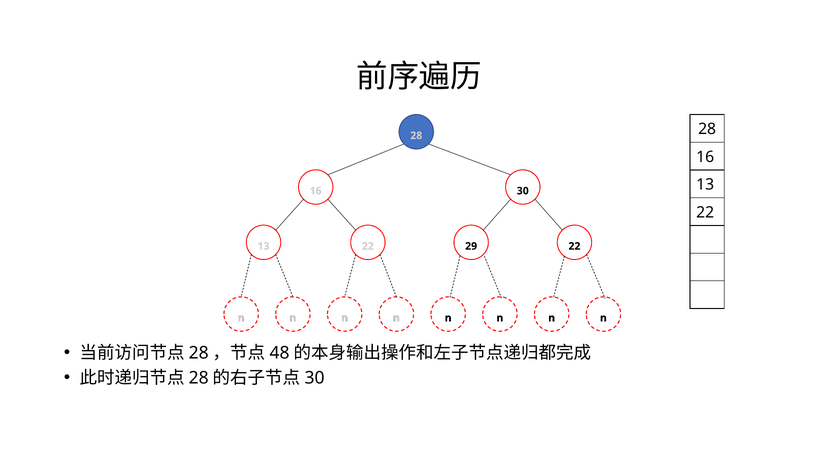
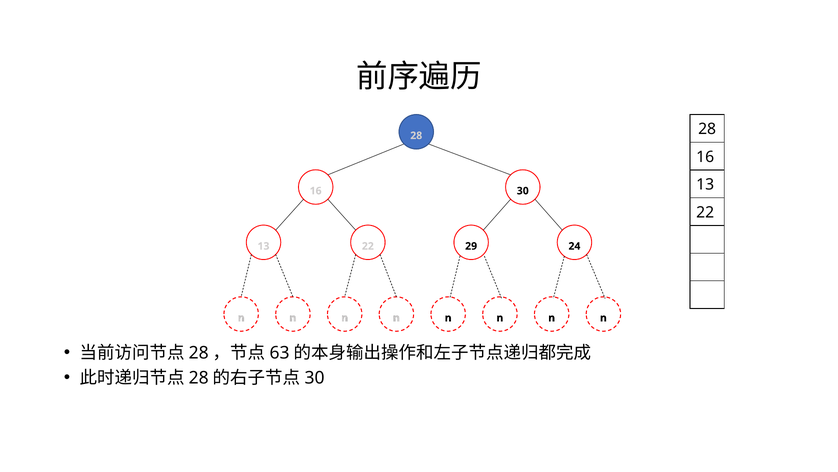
29 22: 22 -> 24 (574, 246)
48: 48 -> 63 (280, 352)
